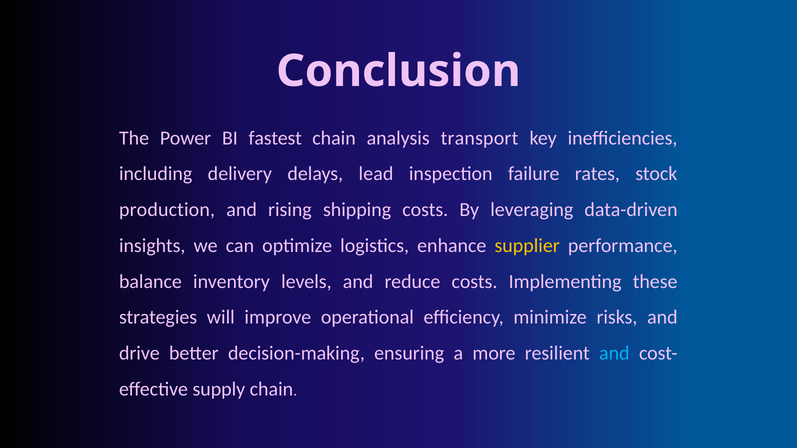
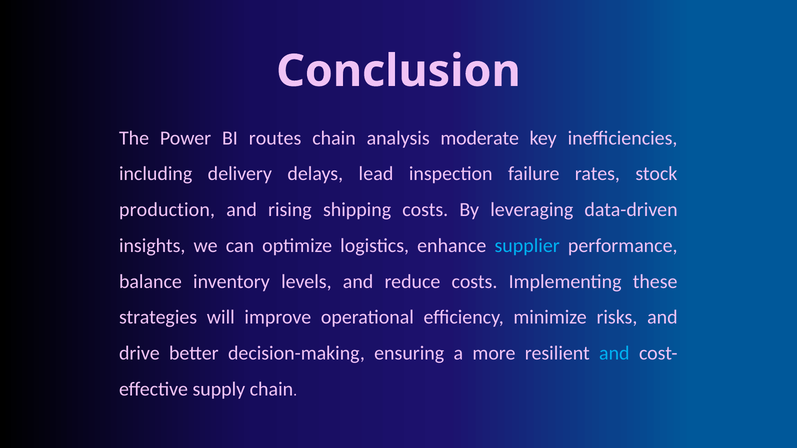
fastest: fastest -> routes (275, 138)
transport: transport -> moderate (480, 138)
supplier colour: yellow -> light blue (527, 246)
